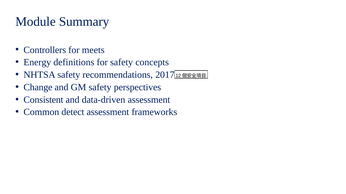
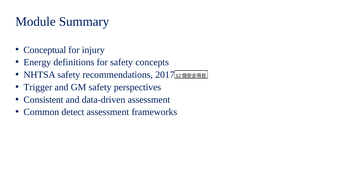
Controllers: Controllers -> Conceptual (45, 50)
meets: meets -> injury (93, 50)
Change: Change -> Trigger (38, 87)
